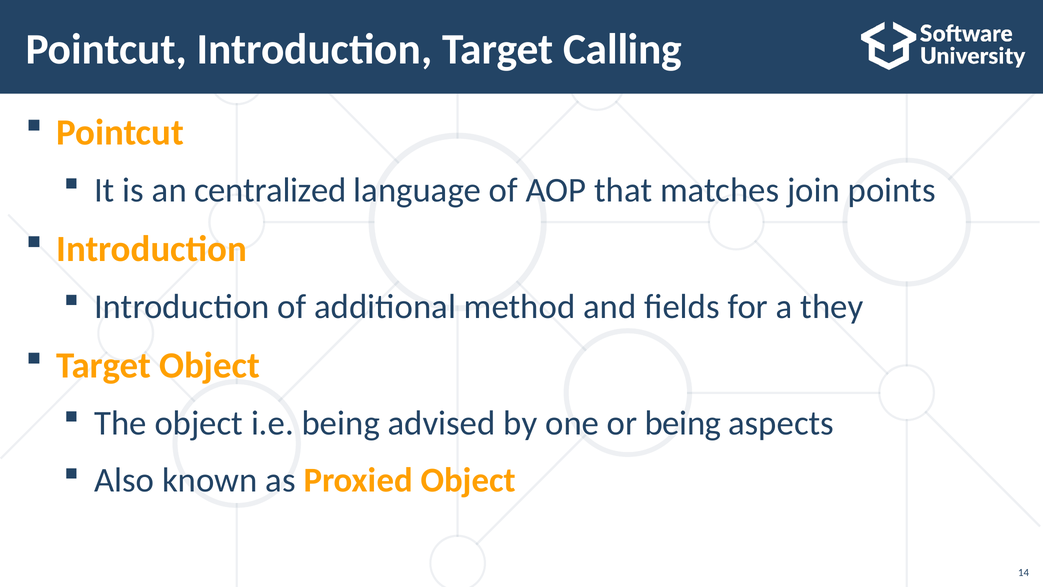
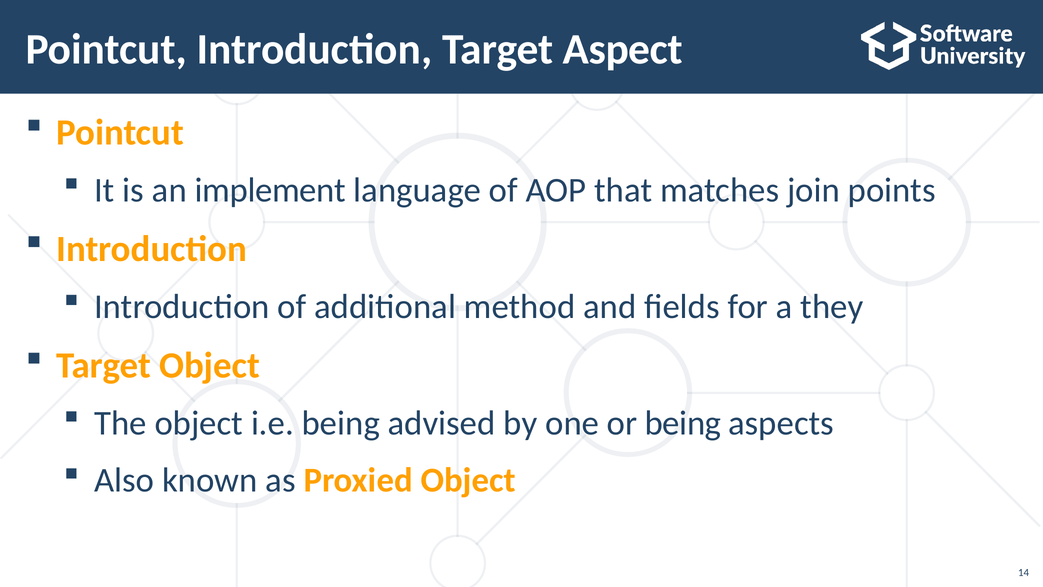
Calling: Calling -> Aspect (623, 49)
centralized: centralized -> implement (270, 190)
